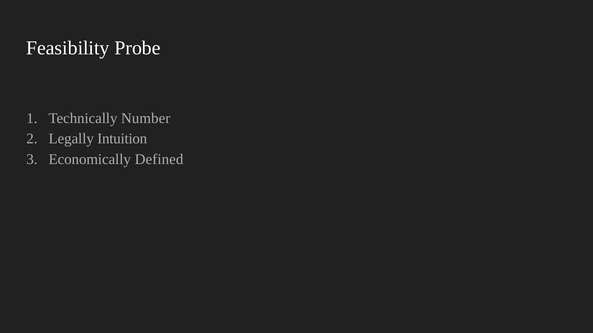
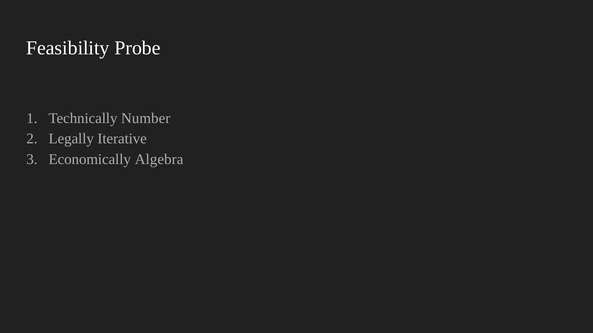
Intuition: Intuition -> Iterative (122, 139)
Defined: Defined -> Algebra (159, 159)
